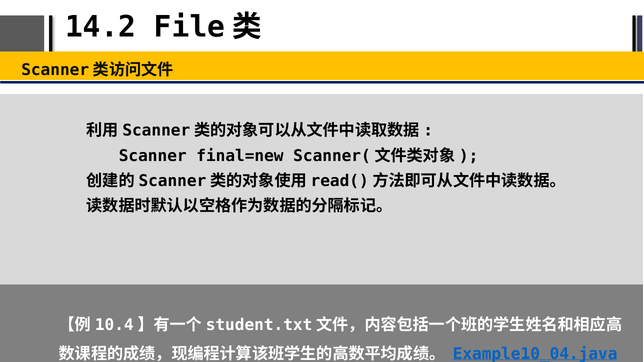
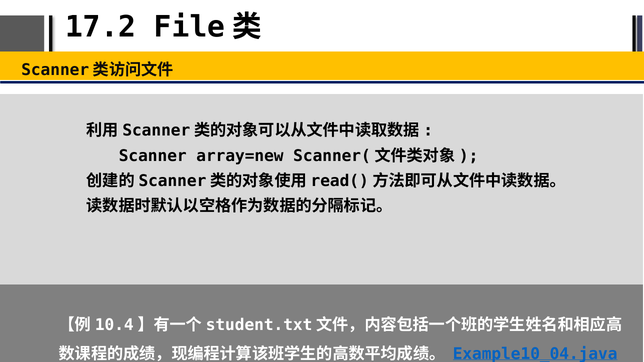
14.2: 14.2 -> 17.2 (101, 27)
final=new: final=new -> array=new (240, 156)
